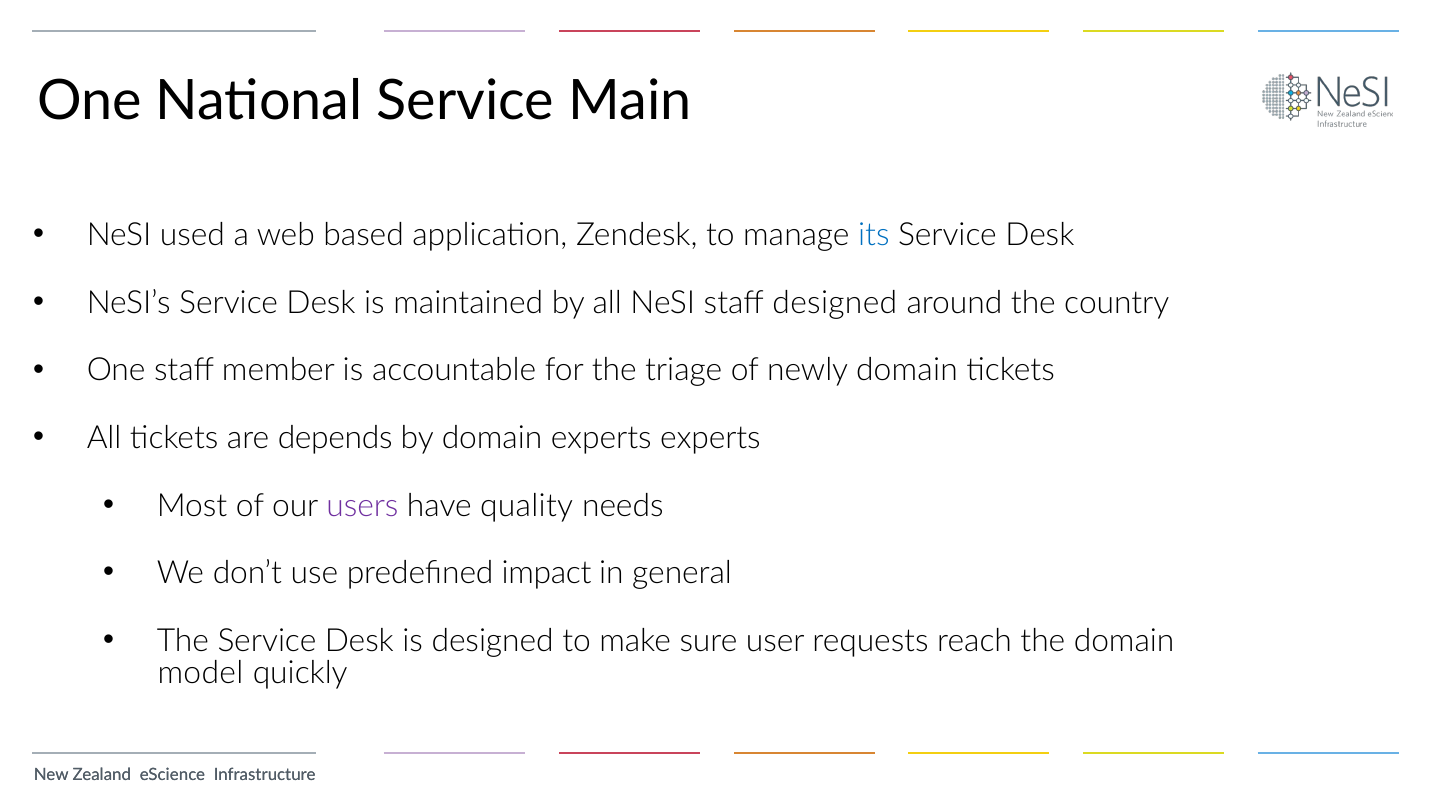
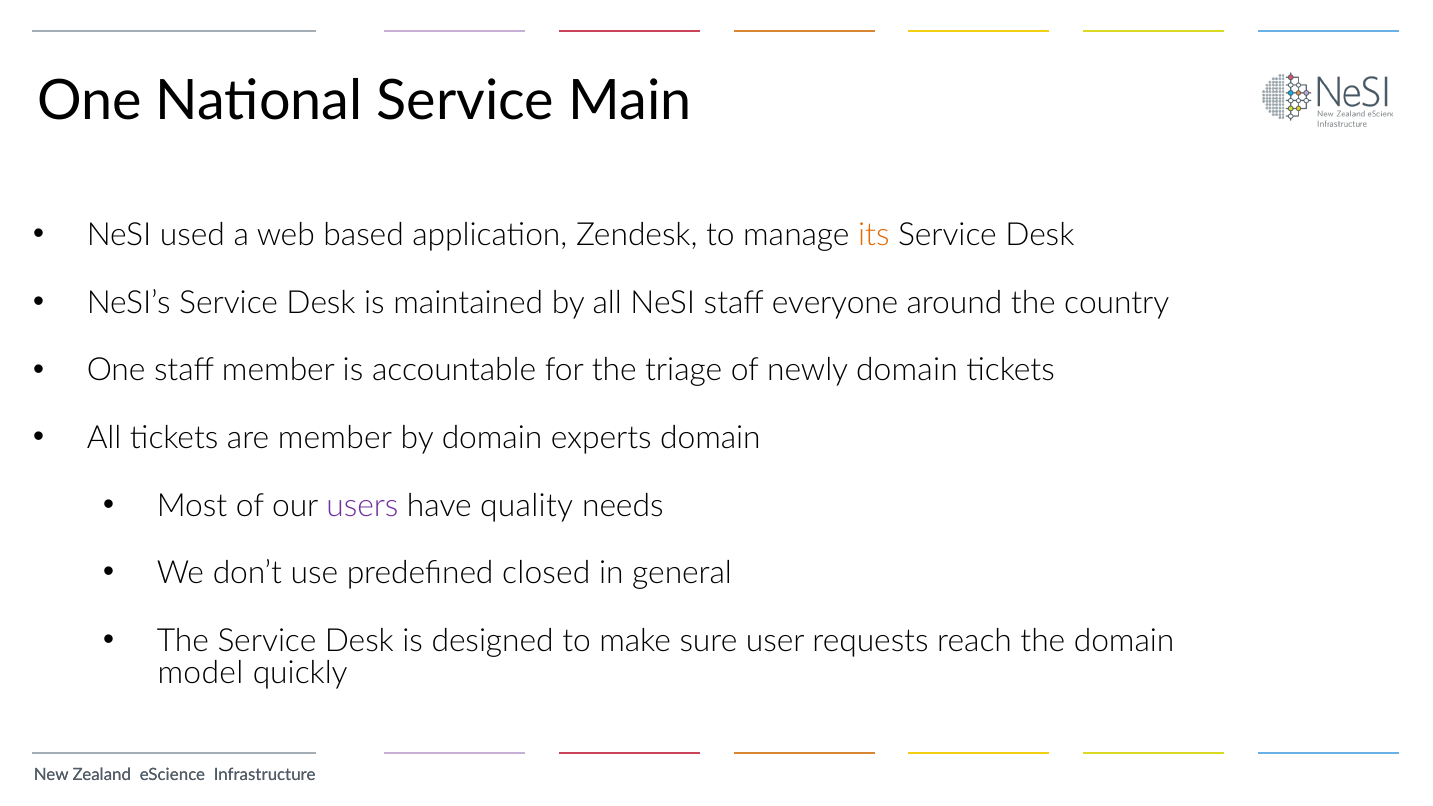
its colour: blue -> orange (874, 235)
staff designed: designed -> everyone (835, 303)
are depends: depends -> member (335, 438)
experts experts: experts -> domain (710, 438)
impact: impact -> closed (546, 573)
